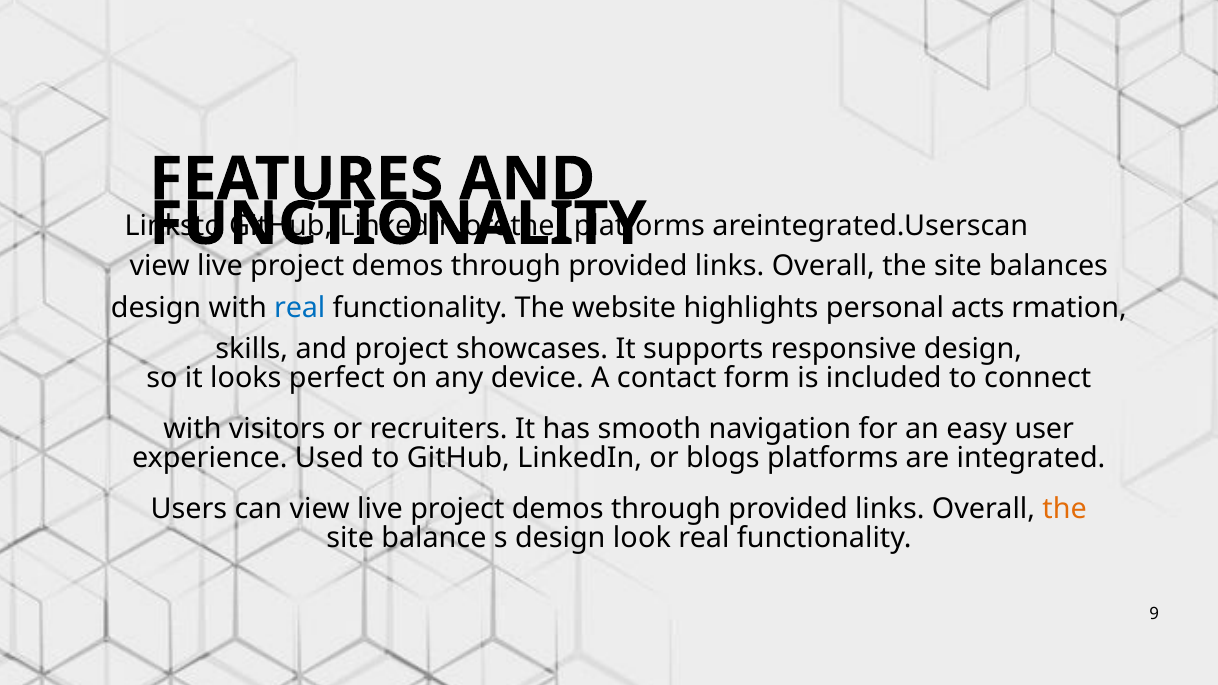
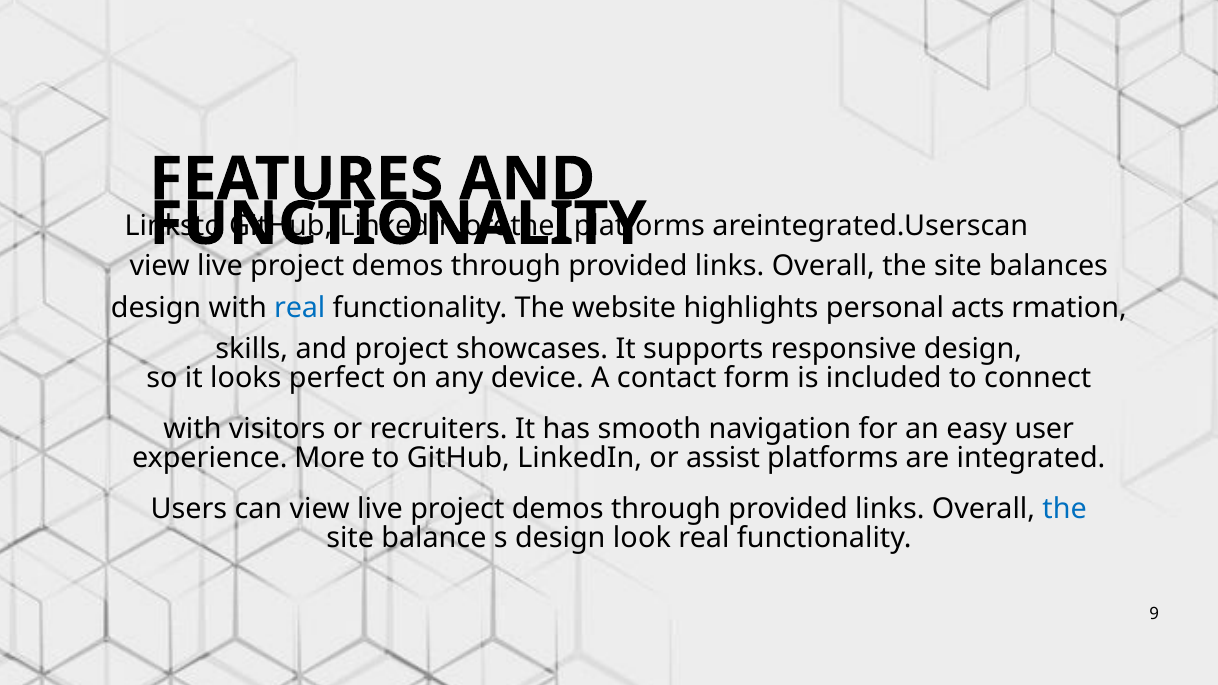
Used: Used -> More (330, 458)
blogs: blogs -> assist (723, 458)
the colour: orange -> blue (1065, 509)
